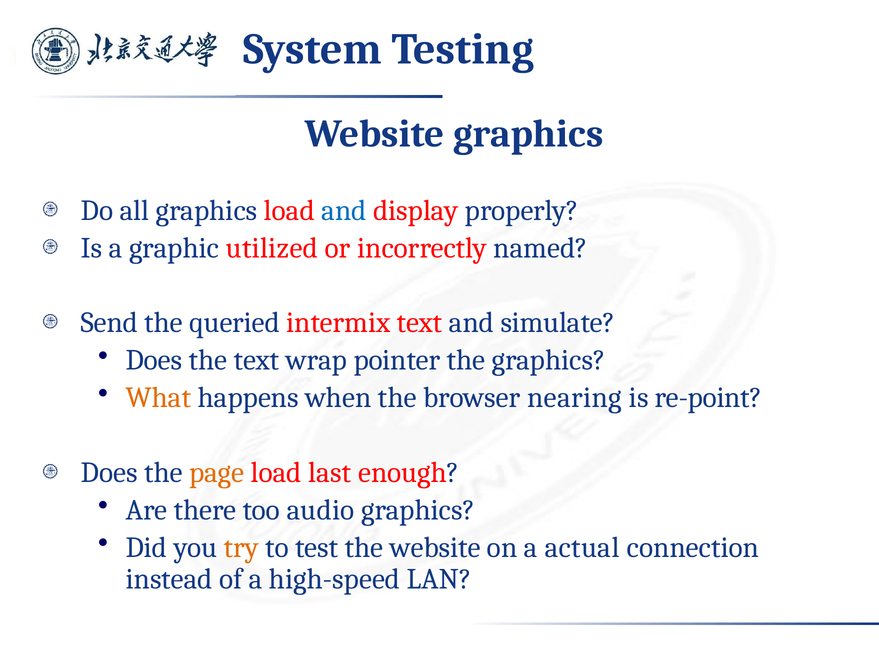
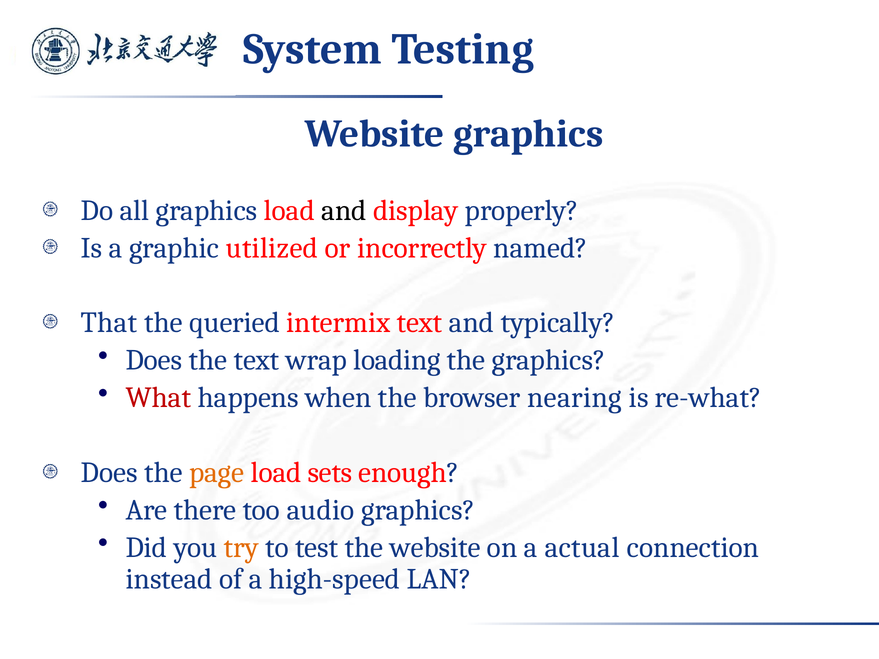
and colour: blue -> black (344, 210)
Send: Send -> That (109, 323)
simulate: simulate -> typically (558, 323)
pointer: pointer -> loading (397, 360)
What colour: orange -> red (158, 398)
re-point: re-point -> re-what (708, 398)
last: last -> sets (330, 473)
